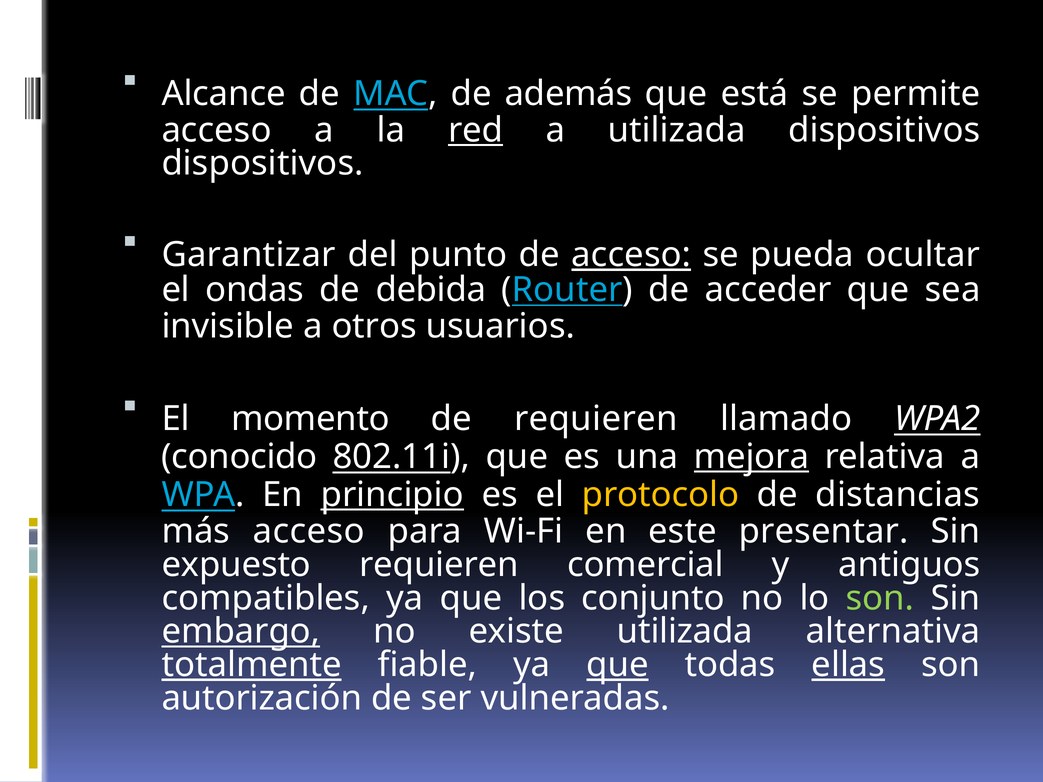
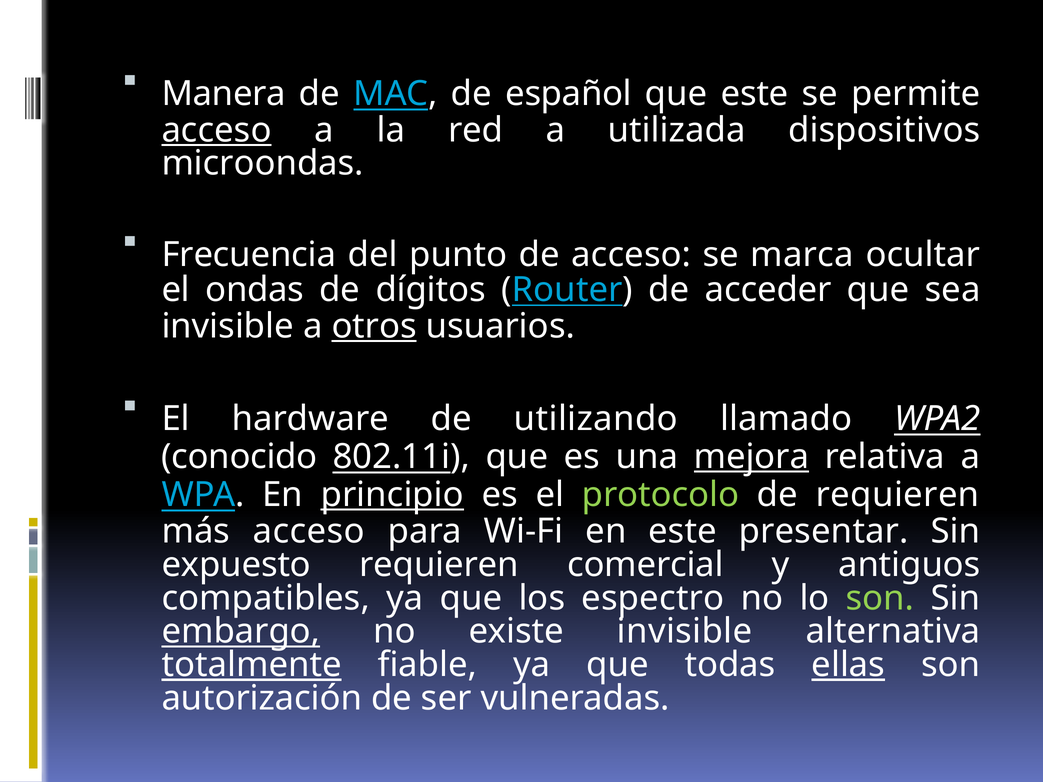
Alcance: Alcance -> Manera (224, 94)
además: además -> español (569, 94)
que está: está -> este (755, 94)
acceso underline: none -> present (217, 130)
red underline: present -> none (476, 130)
dispositivos: dispositivos -> microondas (263, 164)
Garantizar: Garantizar -> Frecuencia (249, 255)
acceso underline: present -> none (631, 255)
pueda: pueda -> marca (802, 255)
debida: debida -> dígitos (431, 290)
otros underline: none -> present (374, 326)
momento: momento -> hardware (310, 419)
de requieren: requieren -> utilizando (596, 419)
protocolo colour: yellow -> light green (660, 495)
de distancias: distancias -> requieren (898, 495)
conjunto: conjunto -> espectro (653, 598)
existe utilizada: utilizada -> invisible (685, 632)
que underline: present -> none (617, 665)
